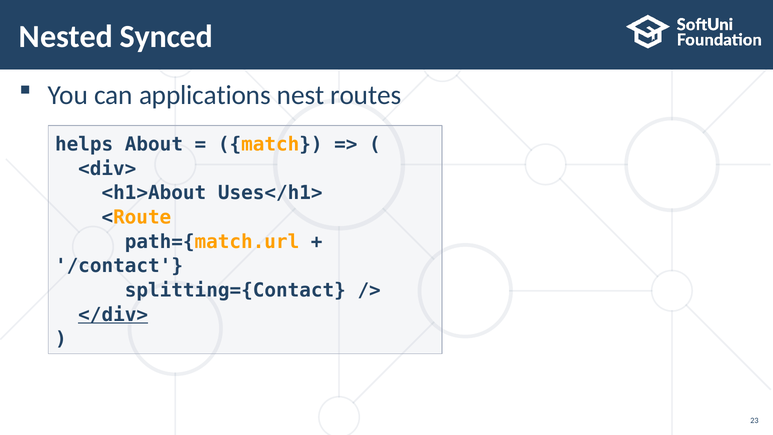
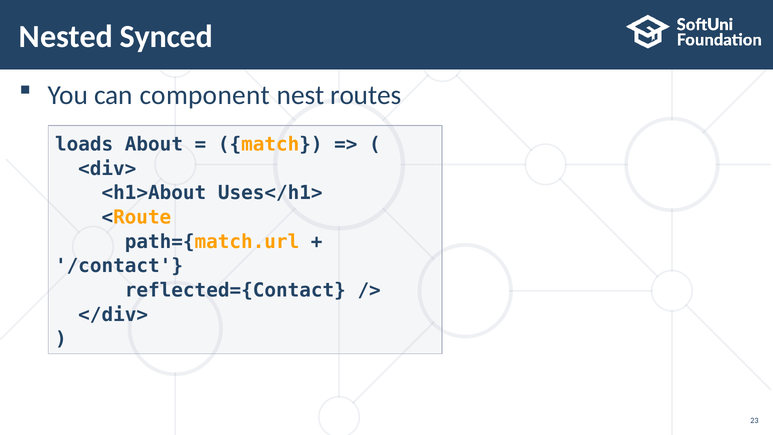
applications: applications -> component (205, 95)
helps: helps -> loads (84, 144)
splitting={Contact: splitting={Contact -> reflected={Contact (235, 290)
</div> underline: present -> none (113, 315)
